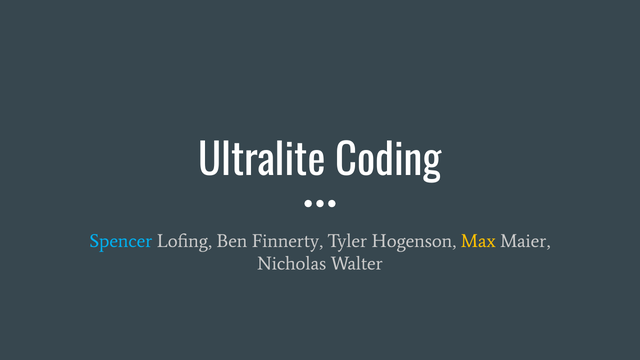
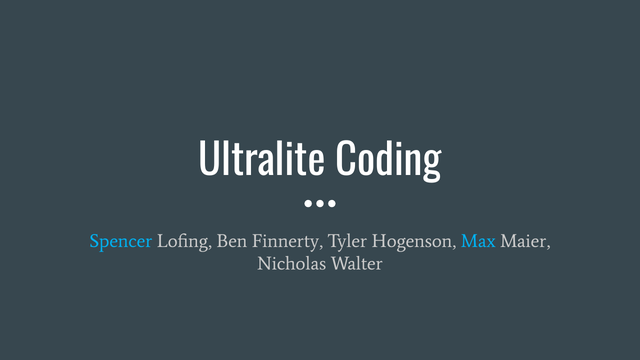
Max colour: yellow -> light blue (478, 241)
